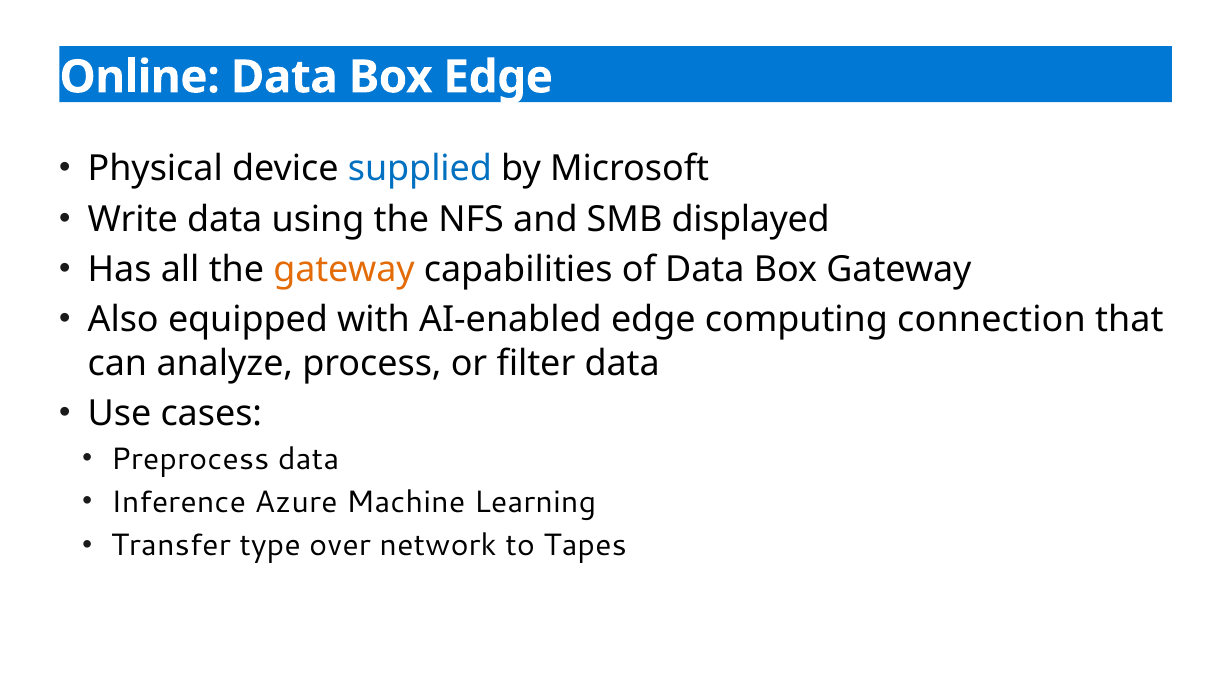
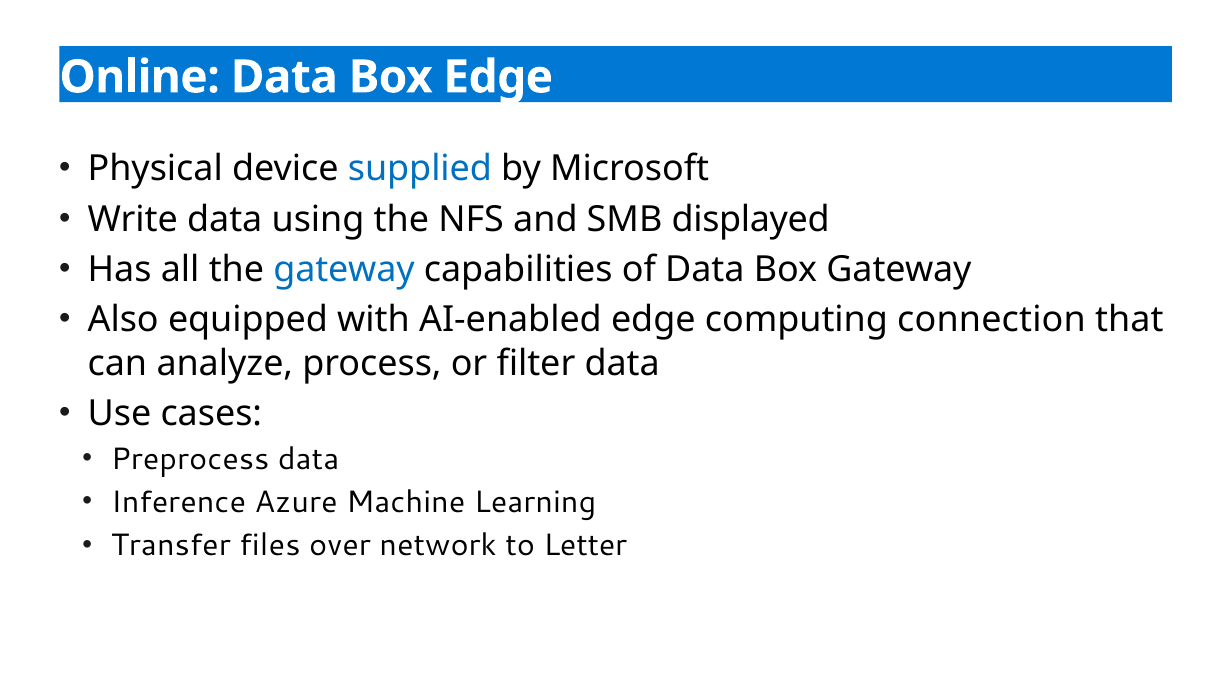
gateway colour: orange -> blue (344, 269)
type: type -> files (270, 545)
Tapes: Tapes -> Letter (585, 545)
